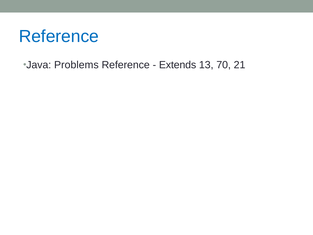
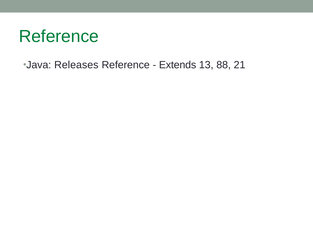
Reference colour: blue -> green (59, 36)
Problems: Problems -> Releases (76, 65)
70: 70 -> 88 (224, 65)
